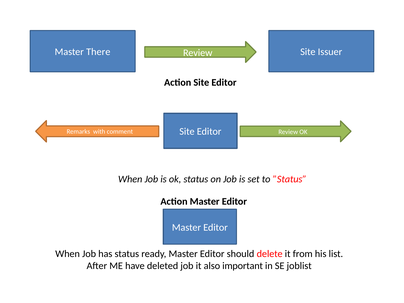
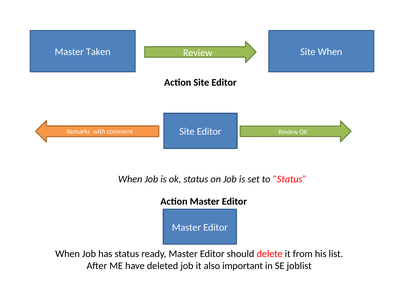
There: There -> Taken (98, 52)
Site Issuer: Issuer -> When (330, 52)
